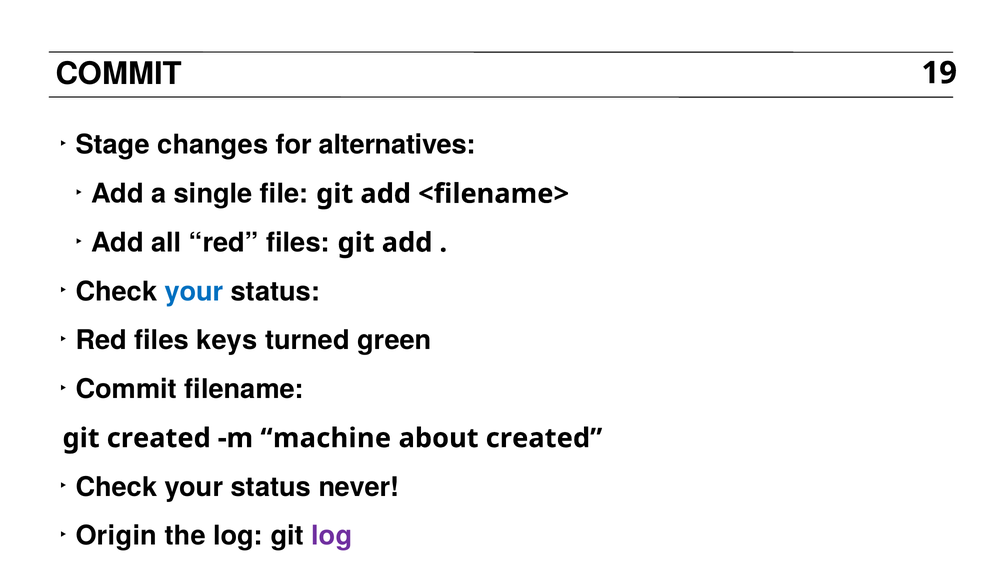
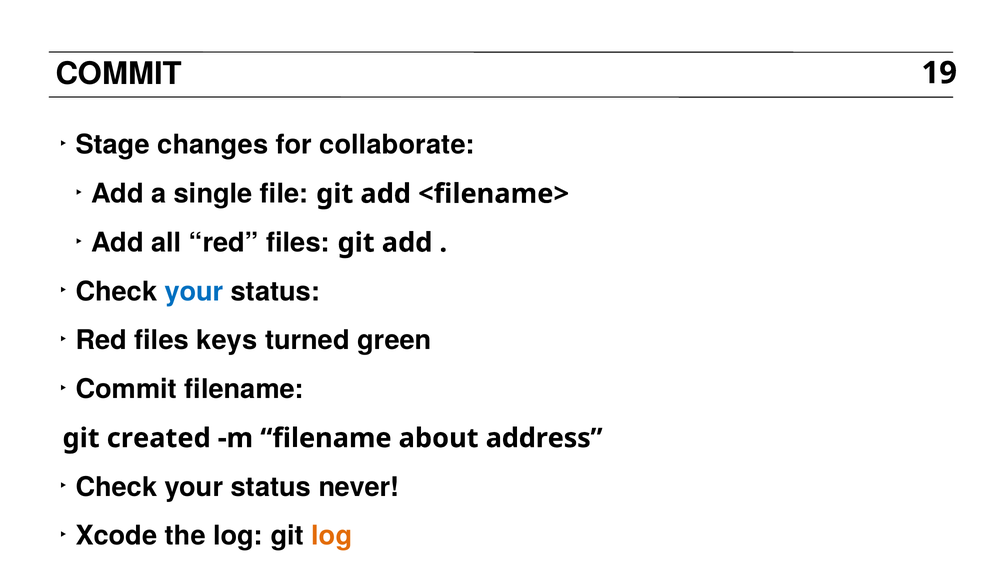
alternatives: alternatives -> collaborate (397, 145)
m machine: machine -> filename (326, 439)
about created: created -> address (544, 439)
Origin: Origin -> Xcode (116, 537)
log colour: purple -> orange (332, 537)
